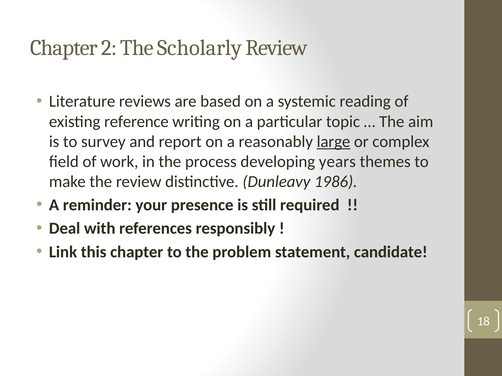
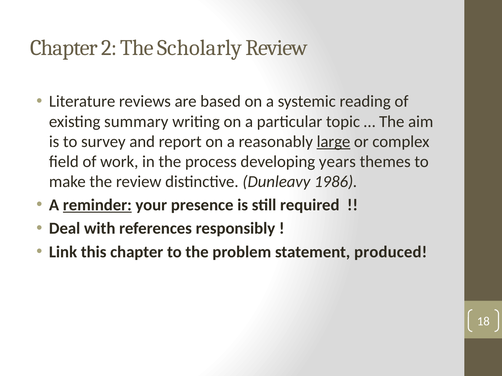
reference: reference -> summary (136, 122)
reminder underline: none -> present (97, 205)
candidate: candidate -> produced (391, 252)
